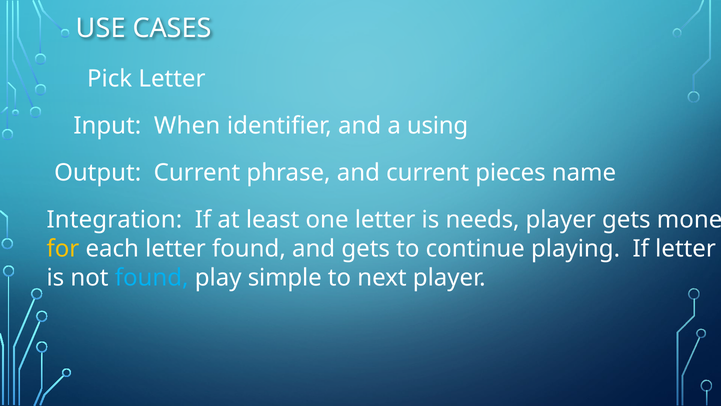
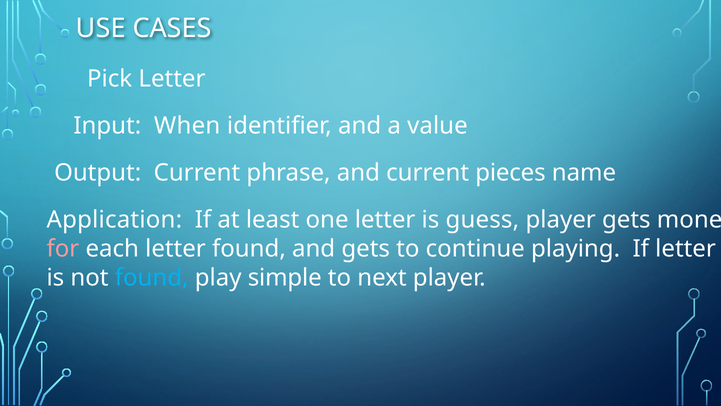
using: using -> value (437, 126)
Integration: Integration -> Application (114, 220)
needs: needs -> guess (482, 220)
for colour: yellow -> pink (63, 249)
